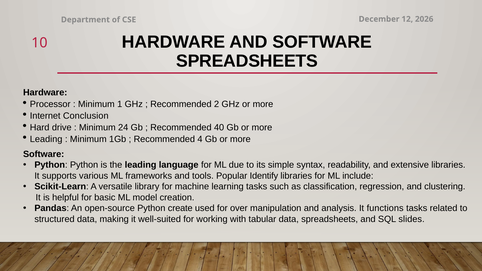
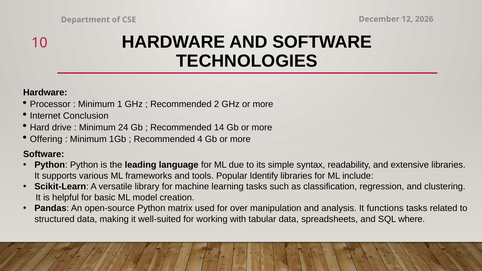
SPREADSHEETS: SPREADSHEETS -> TECHNOLOGIES (247, 61)
40: 40 -> 14 (219, 128)
Leading: Leading -> Offering (46, 139)
create: create -> matrix (180, 208)
slides: slides -> where (412, 219)
